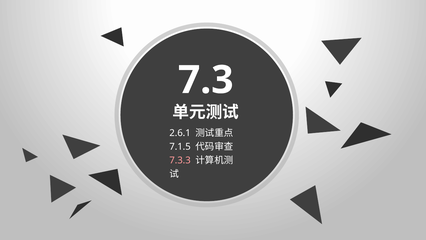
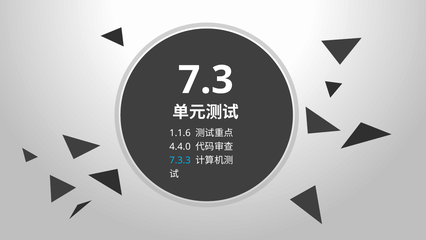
2.6.1: 2.6.1 -> 1.1.6 (180, 133)
7.1.5: 7.1.5 -> 4.4.0 (180, 147)
7.3.3 colour: pink -> light blue (180, 160)
